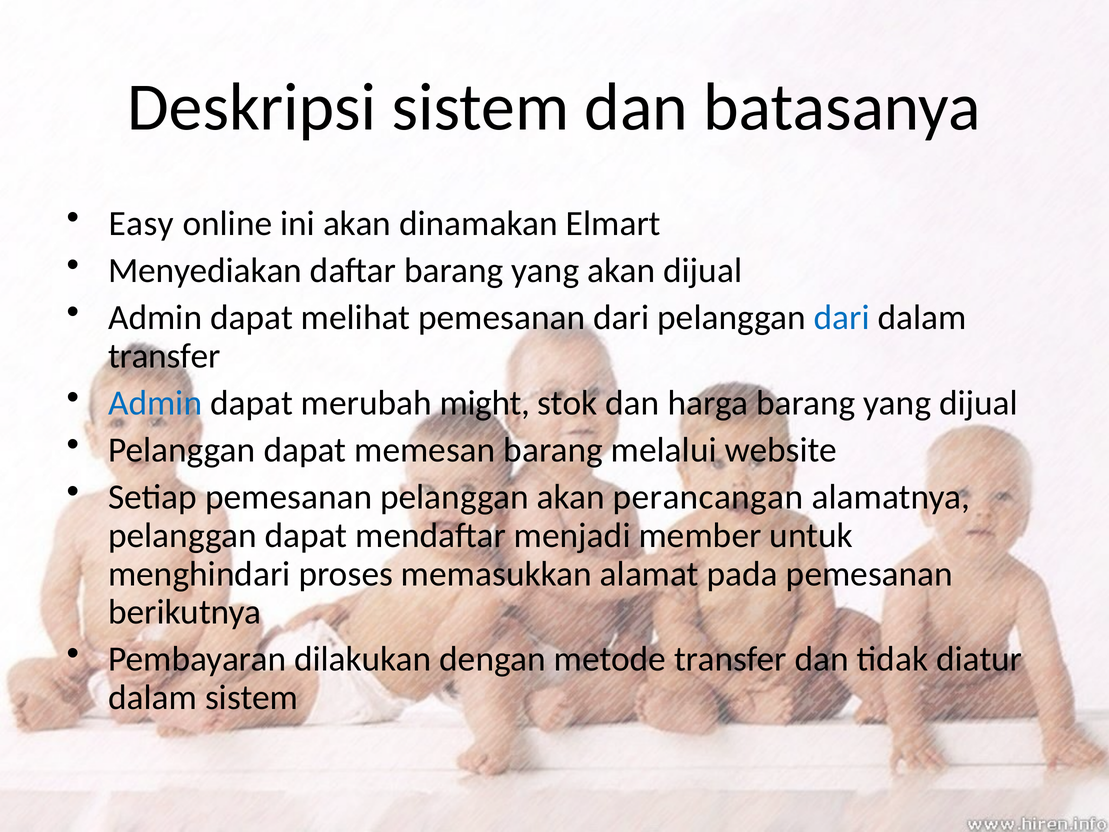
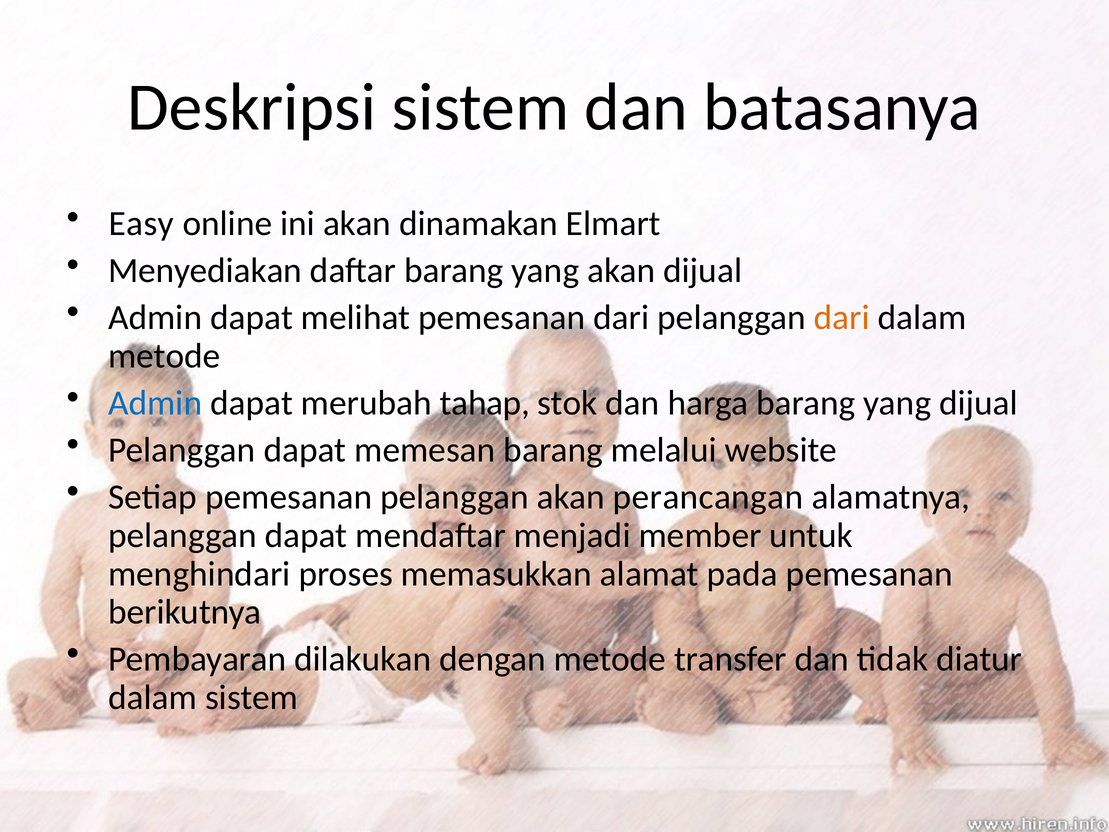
dari colour: blue -> orange (842, 318)
transfer: transfer -> metode (164, 356)
might: might -> tahap (485, 403)
